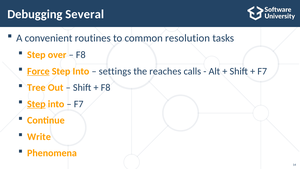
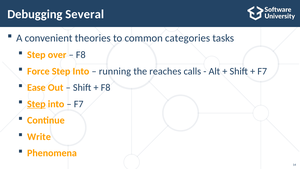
routines: routines -> theories (93, 38)
resolution: resolution -> categories (188, 38)
Force underline: present -> none (38, 71)
settings: settings -> running (115, 71)
Tree: Tree -> Ease (36, 87)
